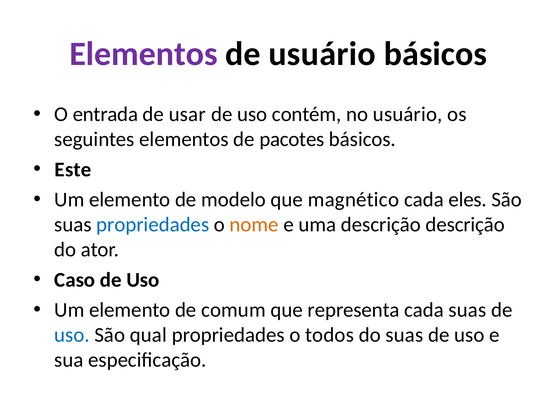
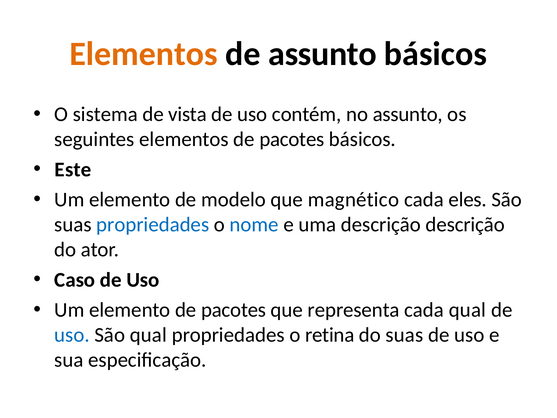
Elementos colour: purple -> orange (144, 54)
de usuário: usuário -> assunto (322, 54)
entrada: entrada -> sistema (105, 114)
usar: usar -> vista (187, 114)
no usuário: usuário -> assunto (408, 114)
nome colour: orange -> blue (254, 225)
elemento de comum: comum -> pacotes (234, 310)
cada suas: suas -> qual (467, 310)
todos: todos -> retina (330, 335)
